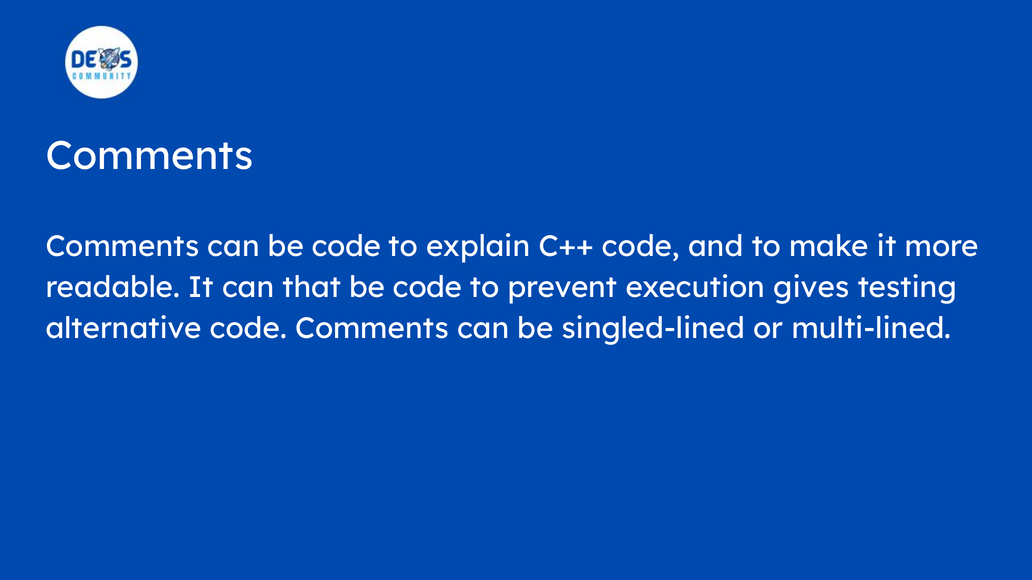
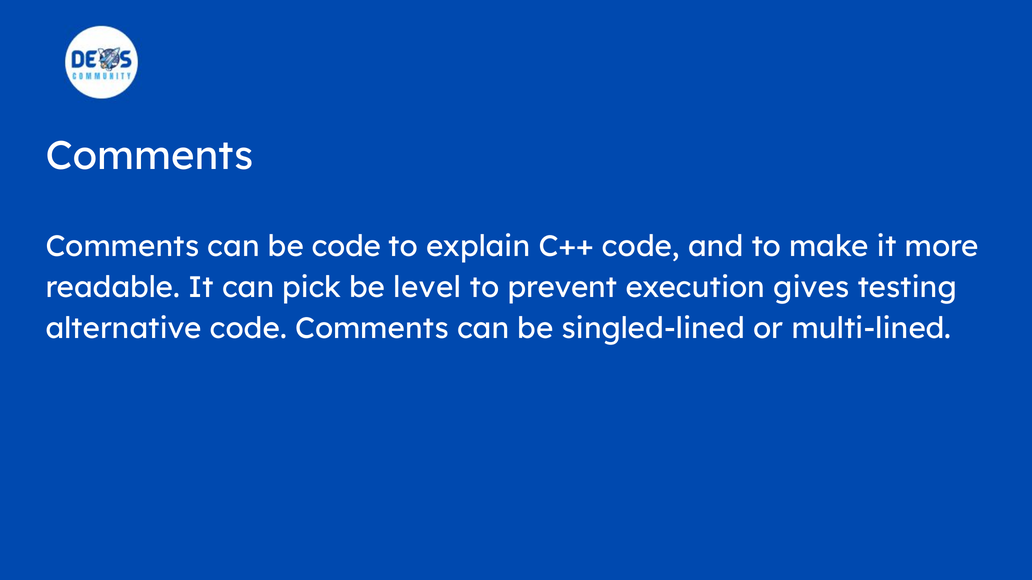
that: that -> pick (312, 288)
code: code -> level (427, 288)
